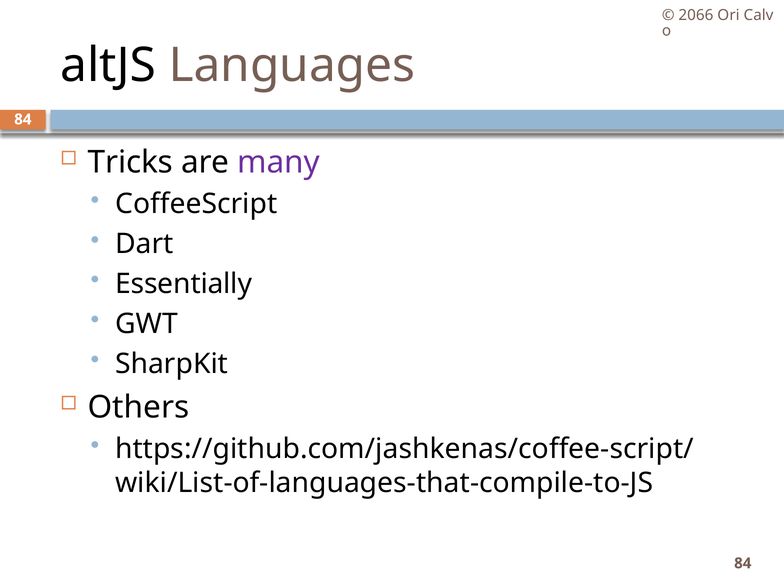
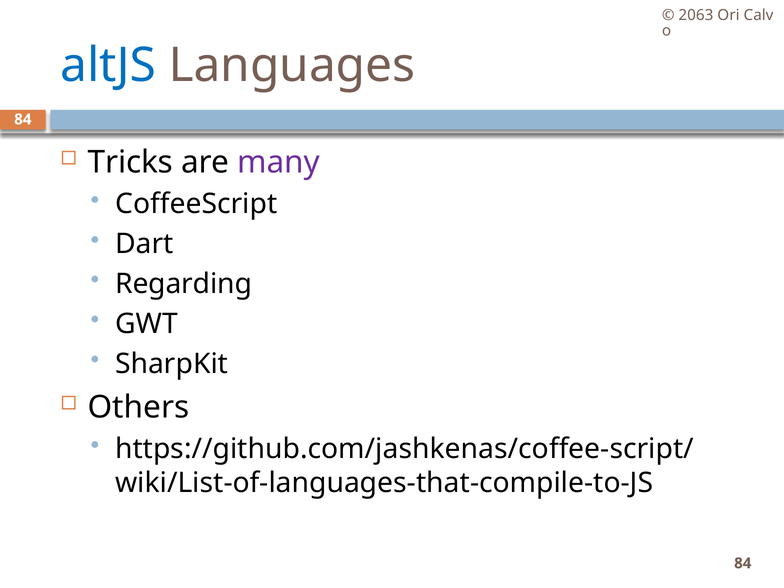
2066: 2066 -> 2063 (696, 15)
altJS colour: black -> blue (108, 65)
Essentially: Essentially -> Regarding (184, 284)
